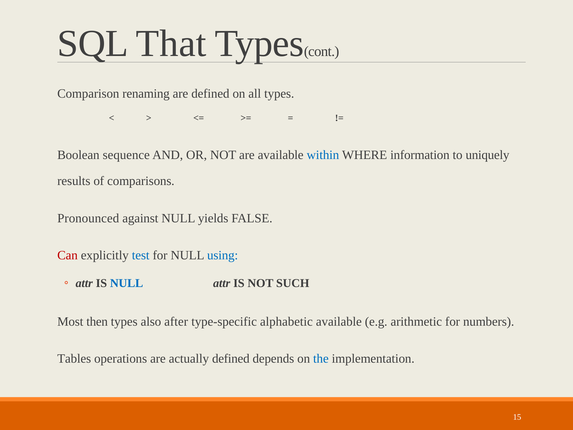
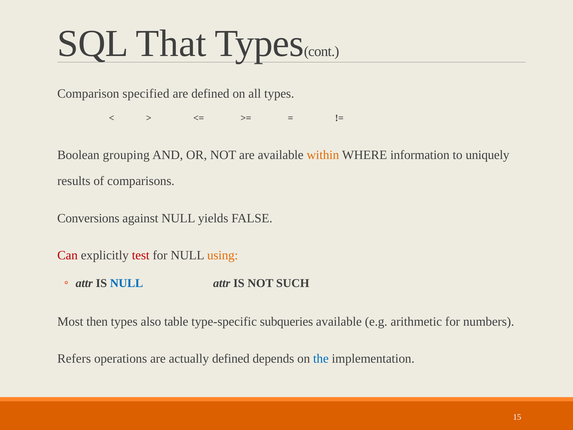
renaming: renaming -> specified (146, 94)
sequence: sequence -> grouping (126, 155)
within colour: blue -> orange (323, 155)
Pronounced: Pronounced -> Conversions (88, 218)
test colour: blue -> red (141, 255)
using colour: blue -> orange (223, 255)
after: after -> table (176, 321)
alphabetic: alphabetic -> subqueries (286, 321)
Tables: Tables -> Refers (74, 358)
